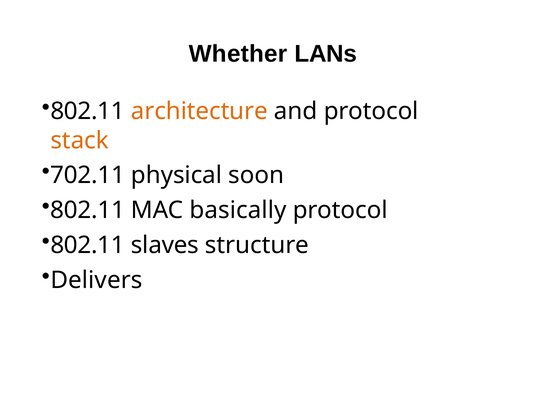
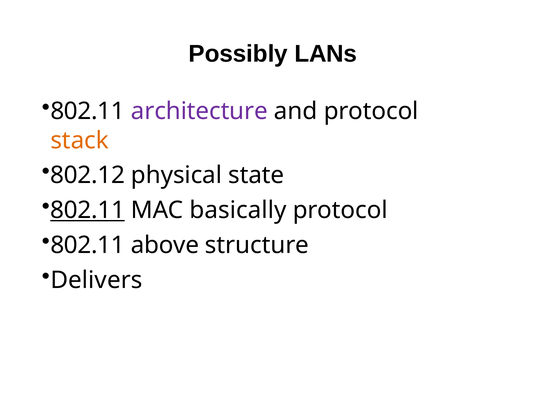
Whether: Whether -> Possibly (238, 54)
architecture colour: orange -> purple (199, 111)
702.11: 702.11 -> 802.12 (88, 176)
soon: soon -> state (256, 176)
802.11 underline: none -> present (88, 210)
slaves: slaves -> above (165, 245)
